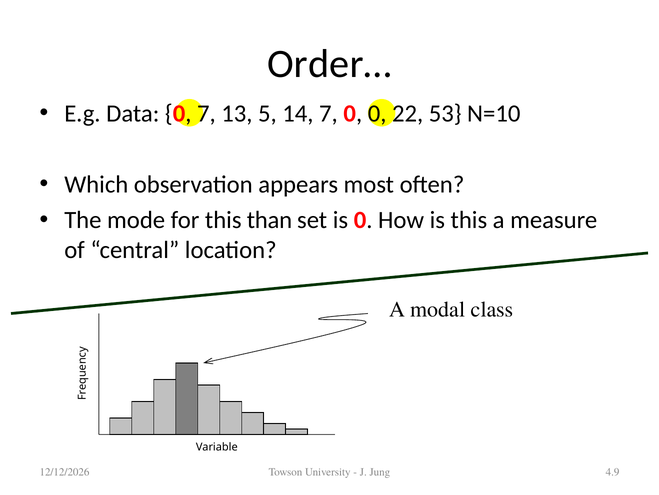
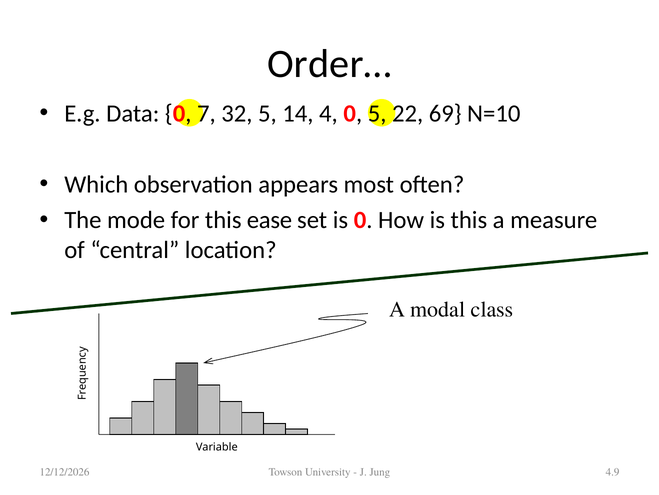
13: 13 -> 32 (237, 113)
14 7: 7 -> 4 (328, 113)
0 0: 0 -> 5 (377, 113)
53: 53 -> 69 (445, 113)
than: than -> ease (269, 220)
